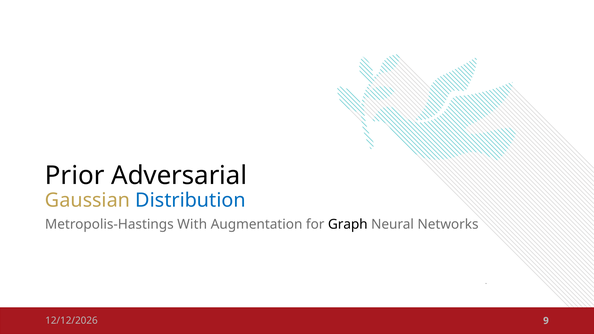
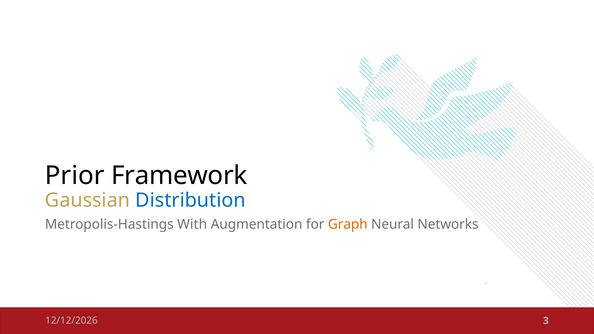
Adversarial: Adversarial -> Framework (179, 176)
Graph colour: black -> orange (348, 224)
9: 9 -> 3 (546, 321)
